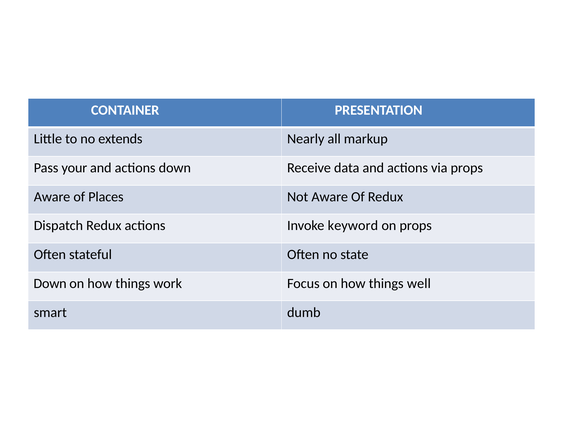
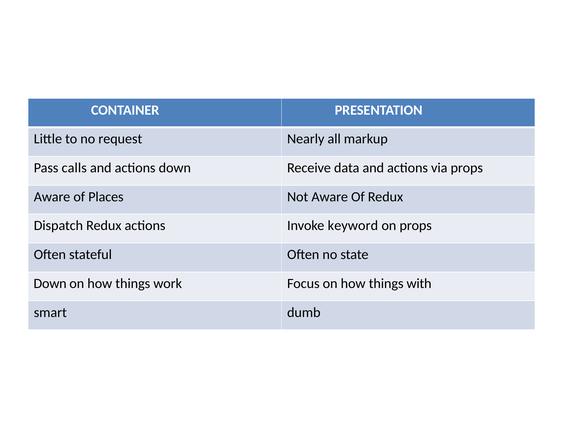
extends: extends -> request (120, 139)
your: your -> calls (74, 168)
well: well -> with (419, 284)
